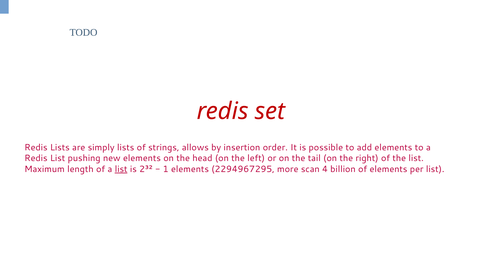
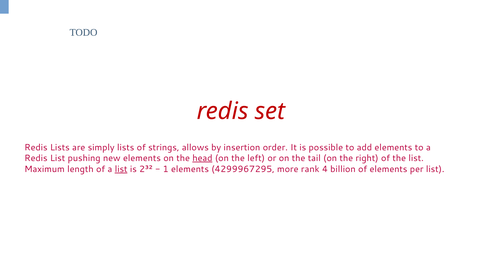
head underline: none -> present (202, 159)
2294967295: 2294967295 -> 4299967295 (243, 169)
scan: scan -> rank (310, 169)
